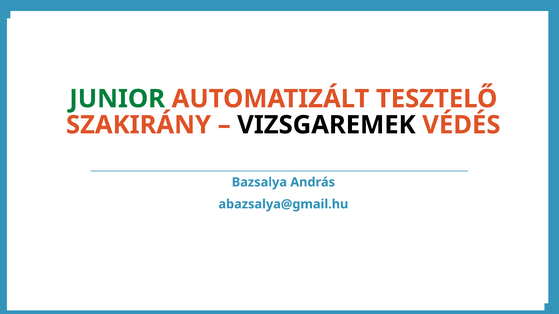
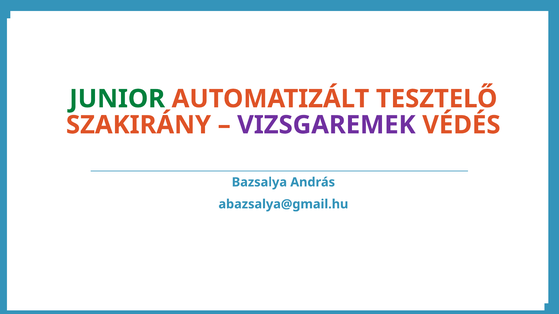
VIZSGAREMEK colour: black -> purple (326, 125)
